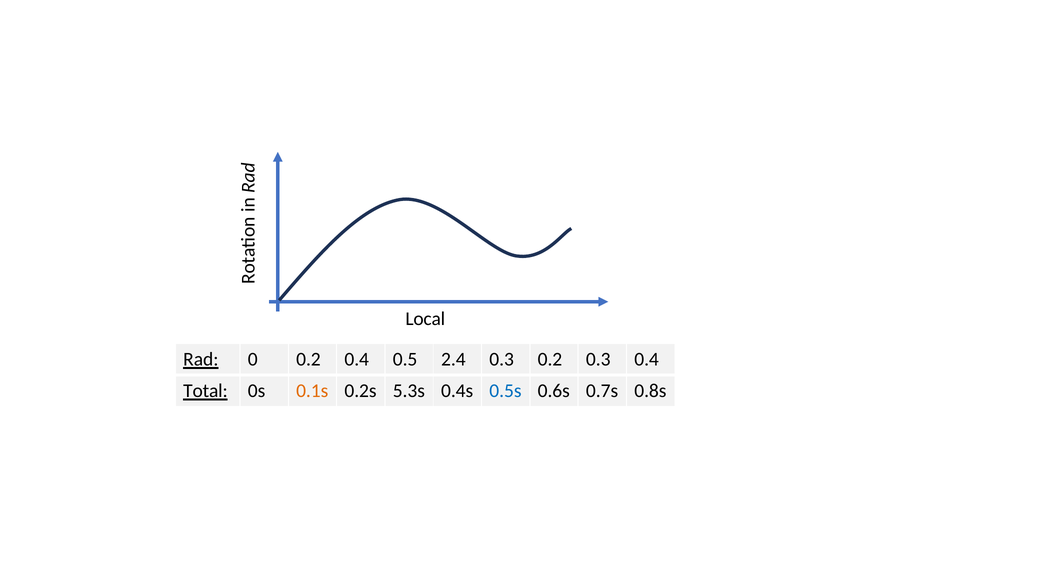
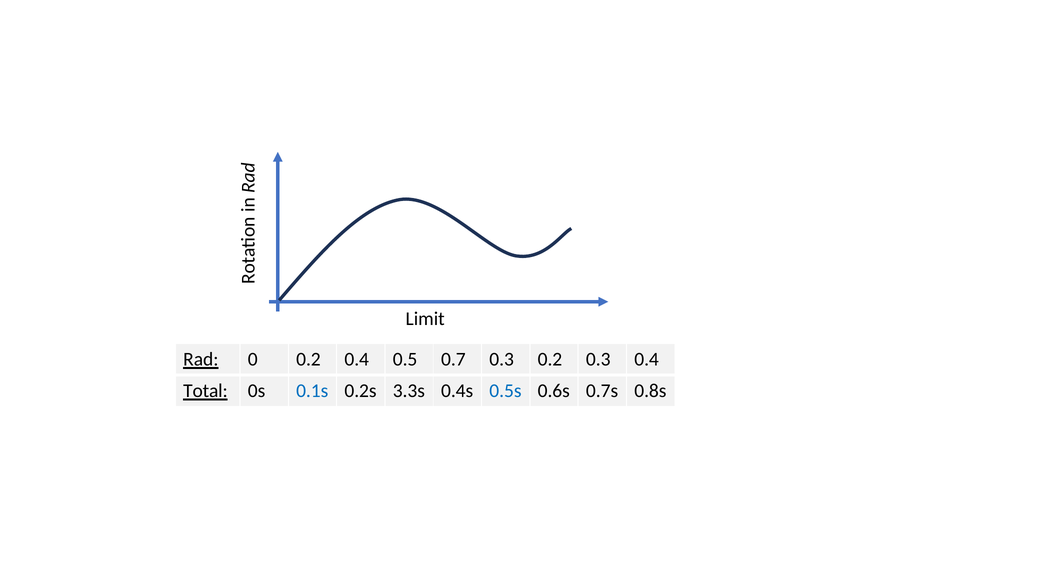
Local: Local -> Limit (425, 319)
2.4: 2.4 -> 0.7 (453, 359)
0.1s colour: orange -> blue (312, 391)
5.3s: 5.3s -> 3.3s (409, 391)
